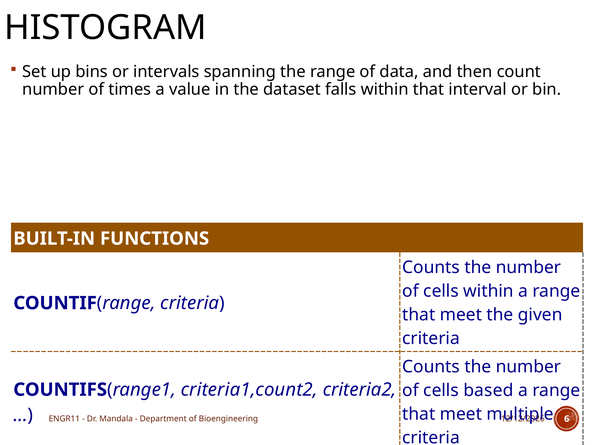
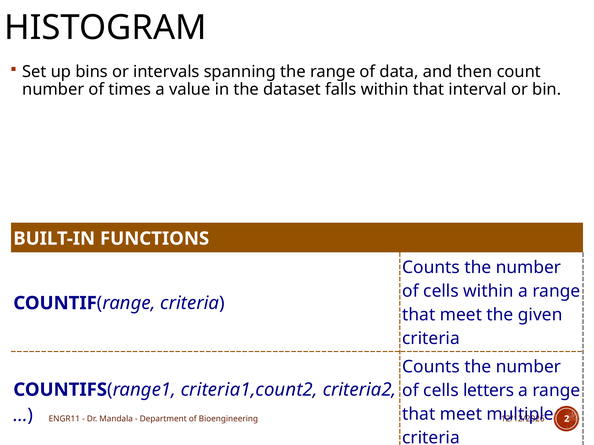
based: based -> letters (489, 391)
6: 6 -> 2 (567, 419)
